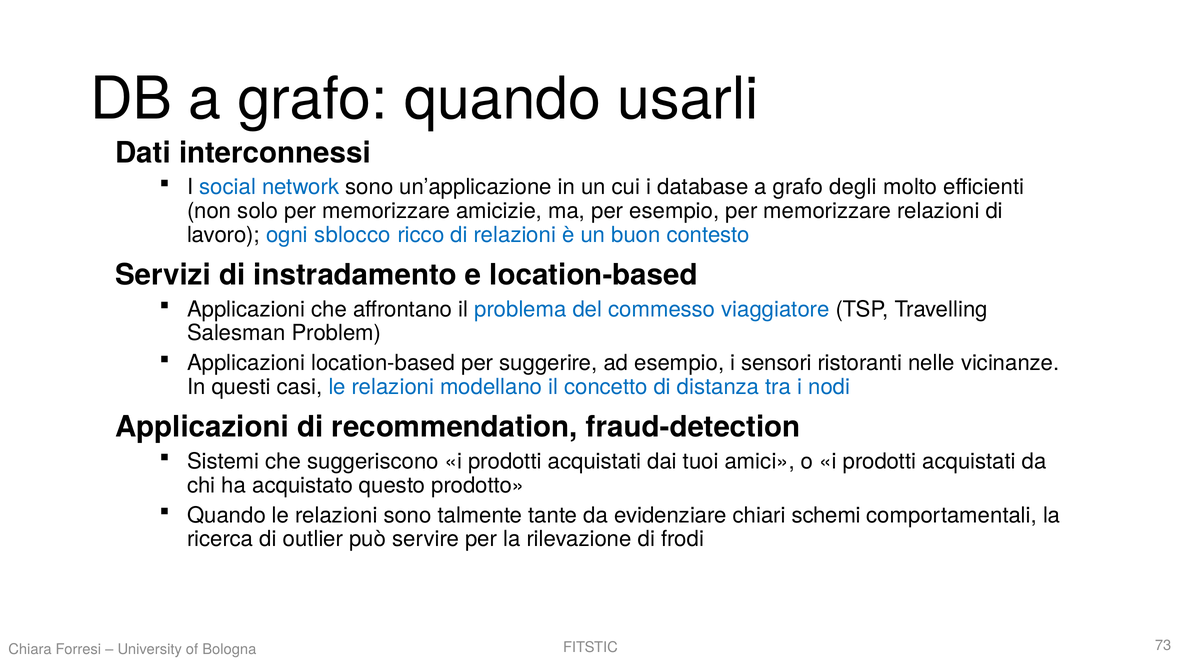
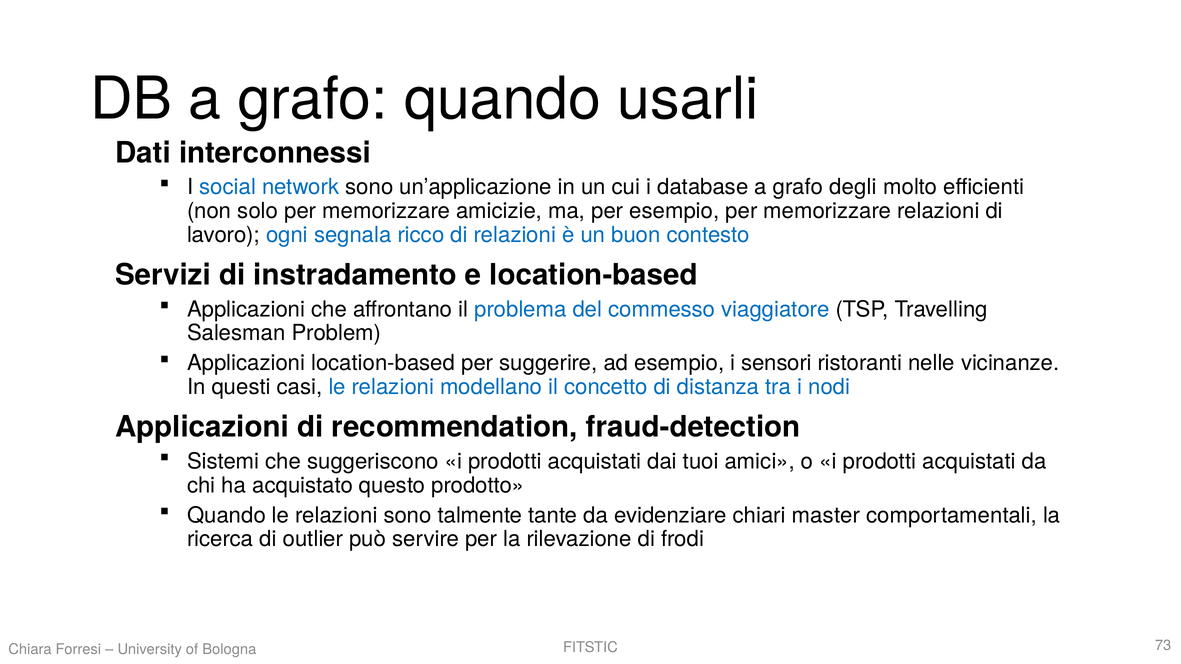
sblocco: sblocco -> segnala (353, 235)
schemi: schemi -> master (826, 515)
